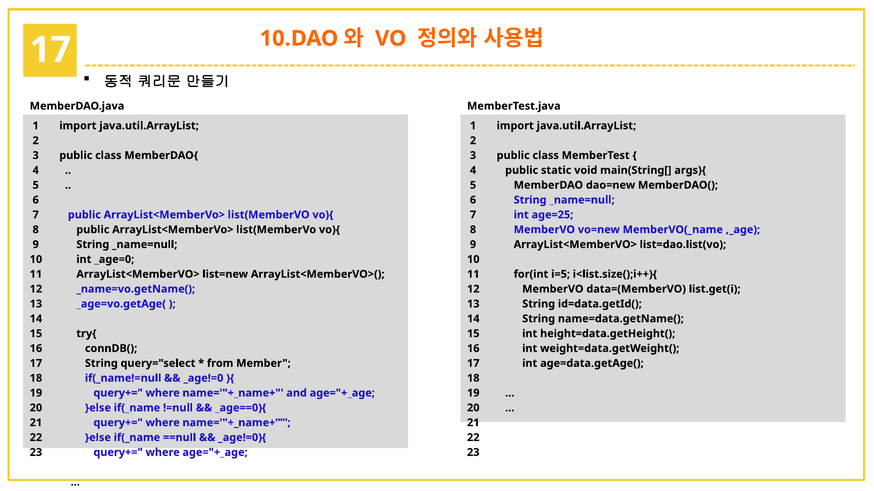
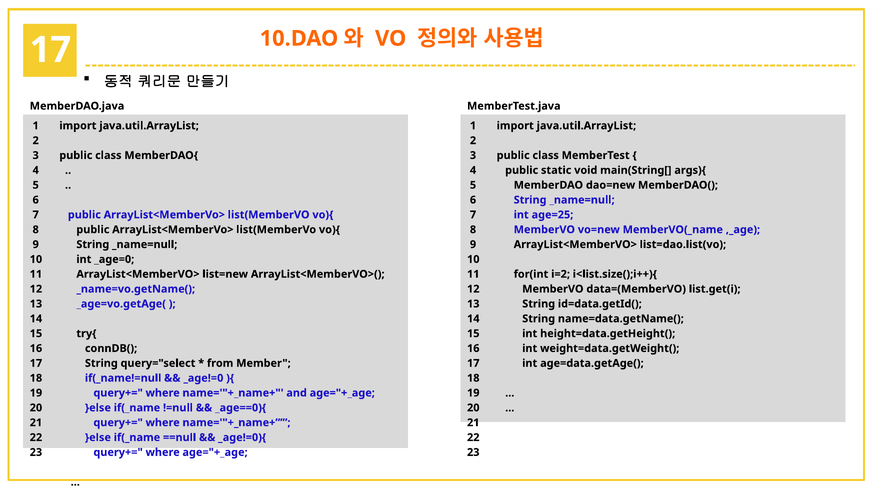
i=5: i=5 -> i=2 (561, 274)
